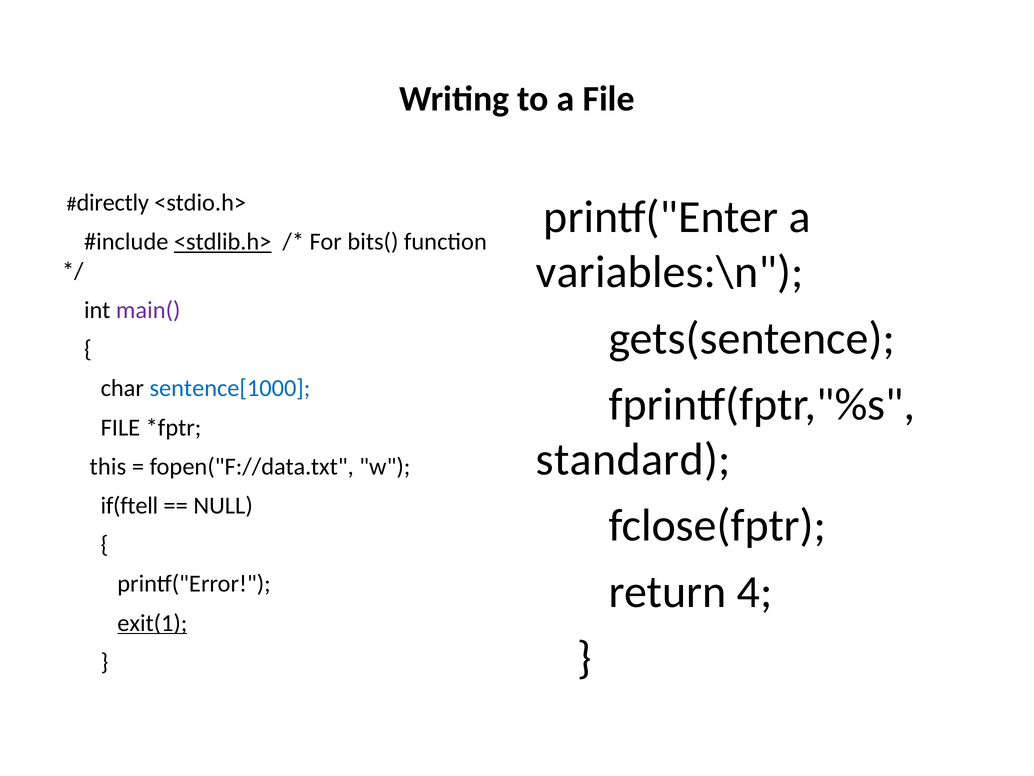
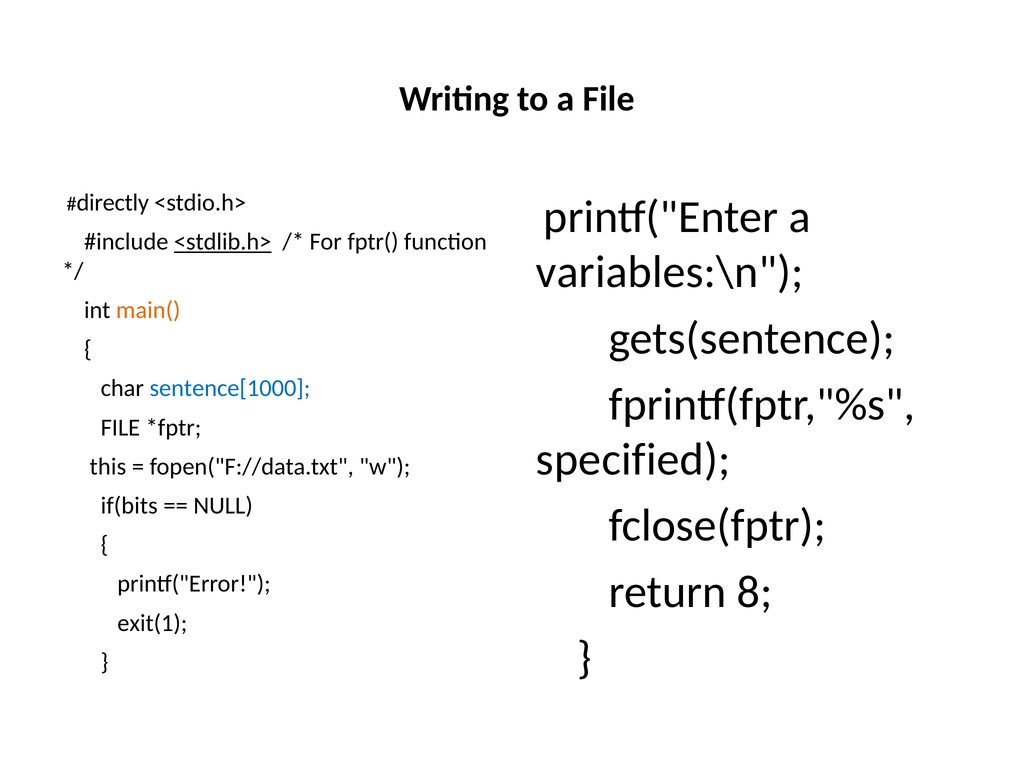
bits(: bits( -> fptr( (373, 242)
main( colour: purple -> orange (148, 310)
standard: standard -> specified (633, 459)
if(ftell: if(ftell -> if(bits (129, 505)
4: 4 -> 8 (755, 592)
exit(1 underline: present -> none (152, 623)
